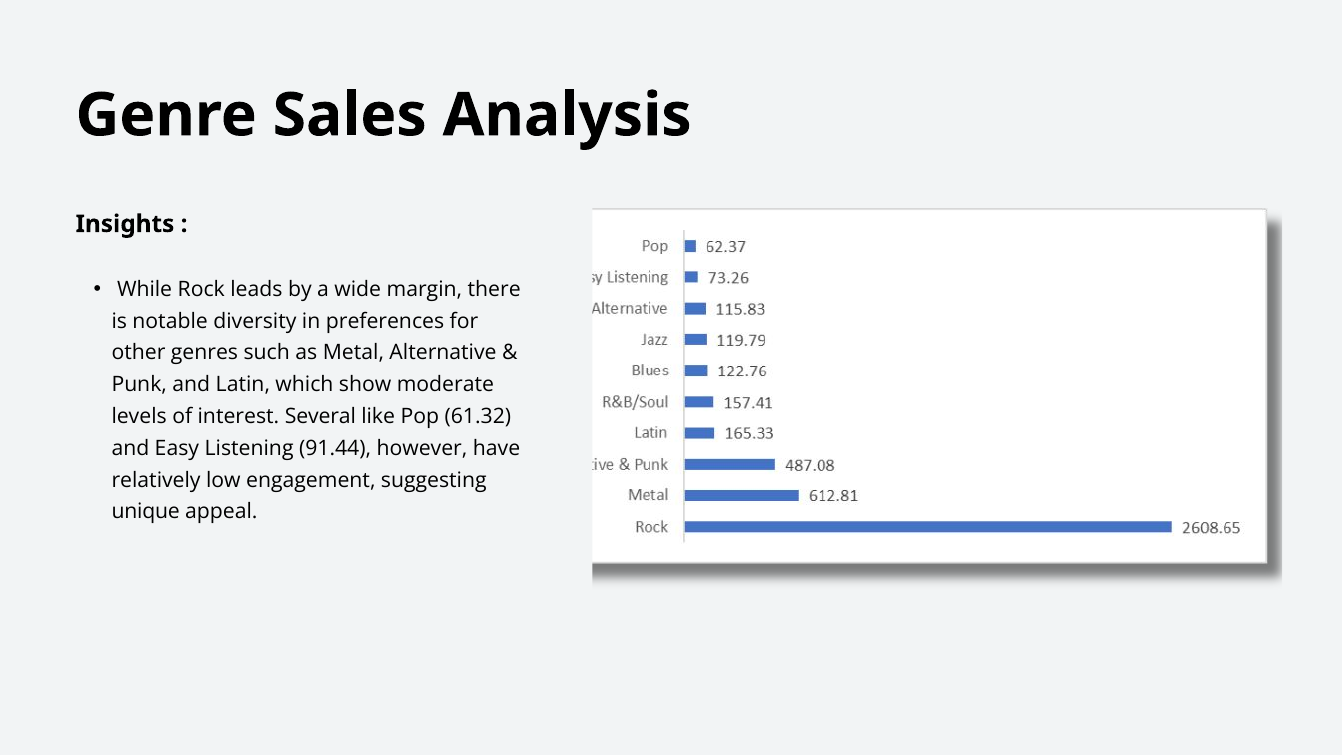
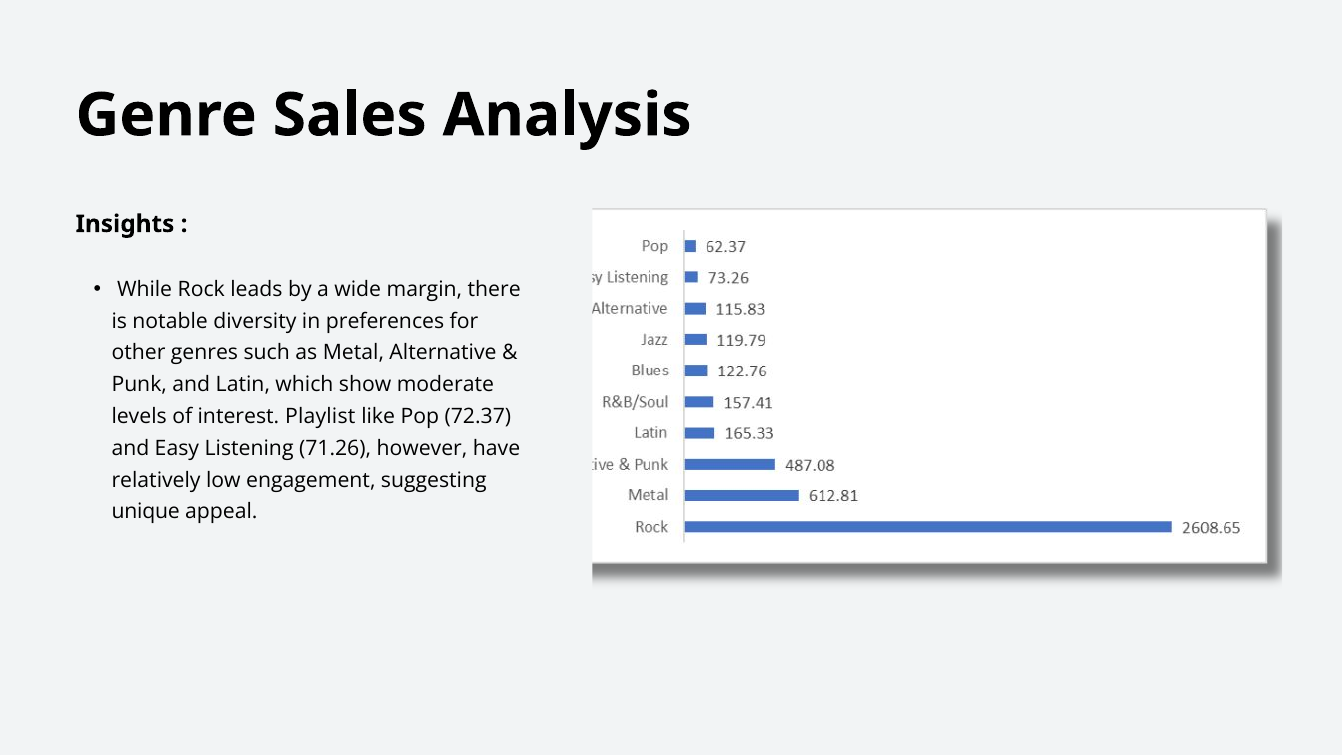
Several: Several -> Playlist (320, 416)
61.32: 61.32 -> 72.37 (478, 416)
91.44: 91.44 -> 71.26 (335, 448)
